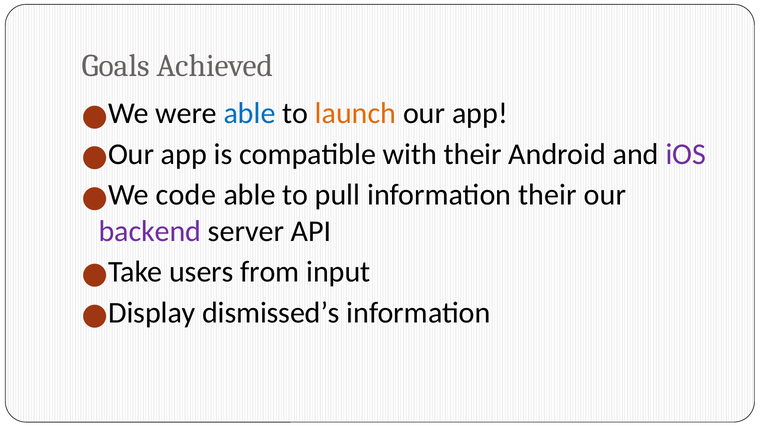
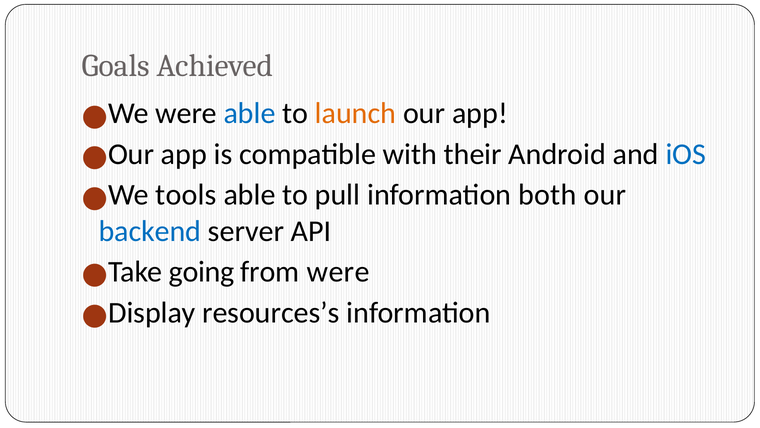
iOS colour: purple -> blue (686, 154)
code: code -> tools (186, 195)
information their: their -> both (547, 195)
backend colour: purple -> blue (150, 231)
users: users -> going (201, 271)
from input: input -> were (338, 271)
dismissed’s: dismissed’s -> resources’s (271, 312)
